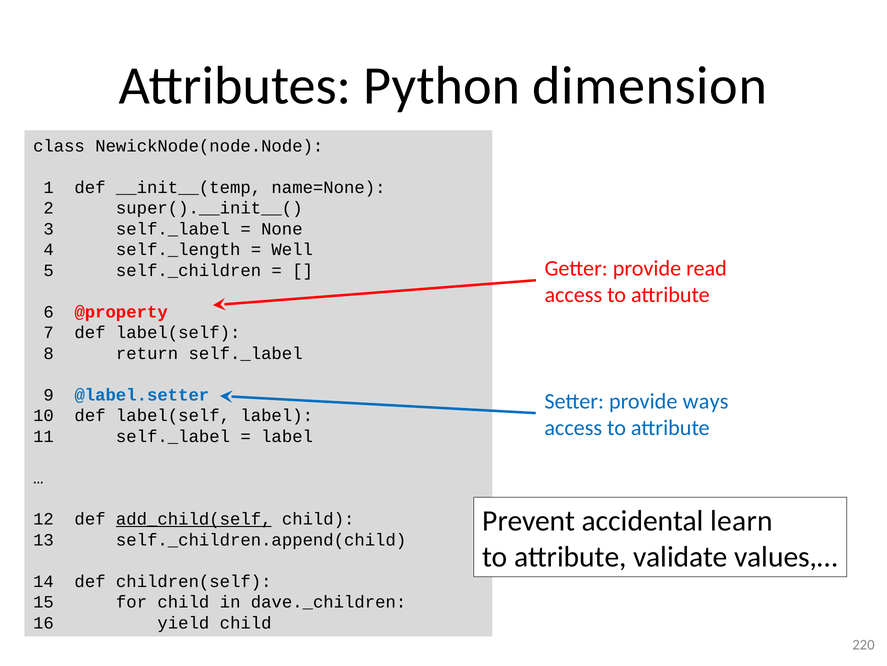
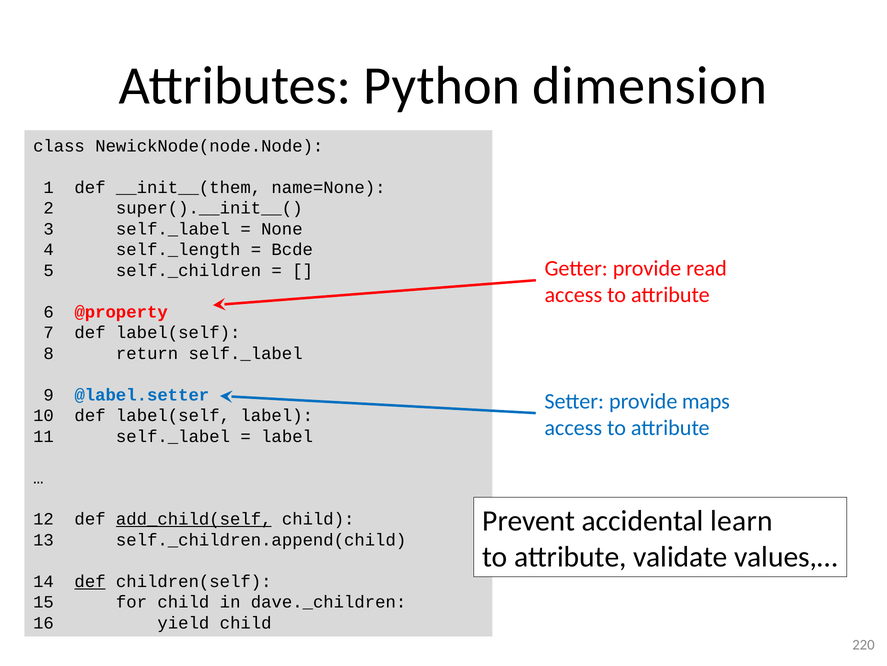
__init__(temp: __init__(temp -> __init__(them (189, 187)
Well: Well -> Bcde (292, 249)
ways: ways -> maps (706, 401)
def underline: none -> present (90, 581)
